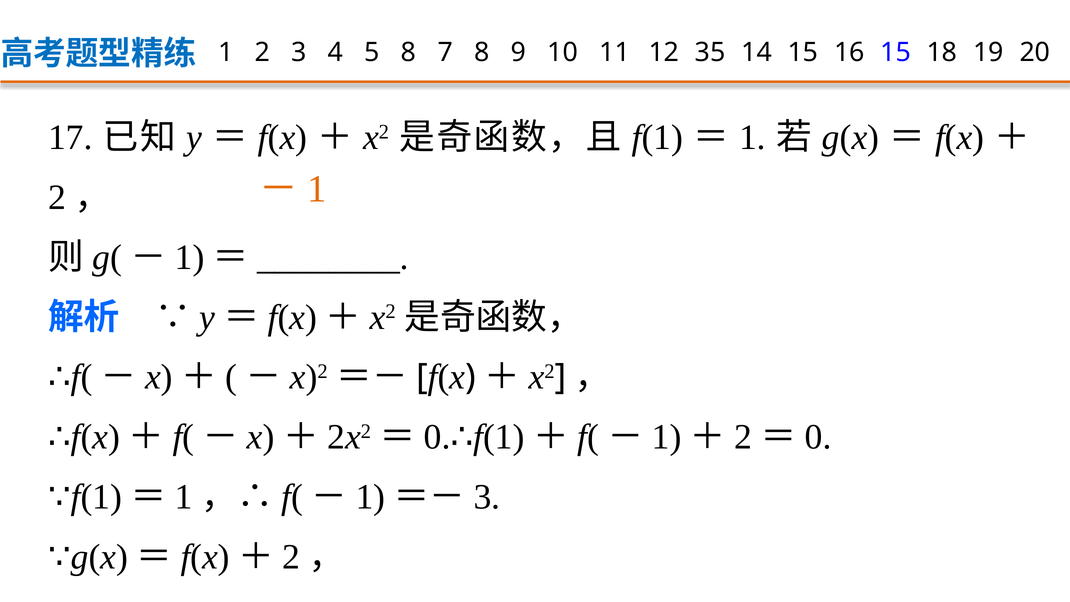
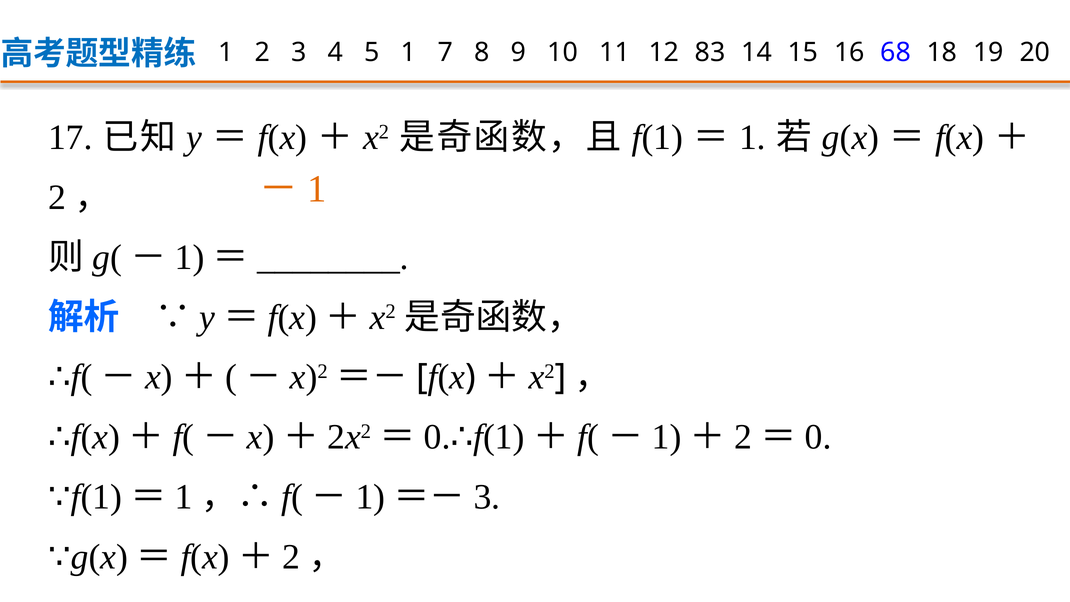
5 8: 8 -> 1 (409, 52)
35: 35 -> 83 (710, 52)
16 15: 15 -> 68 (896, 52)
